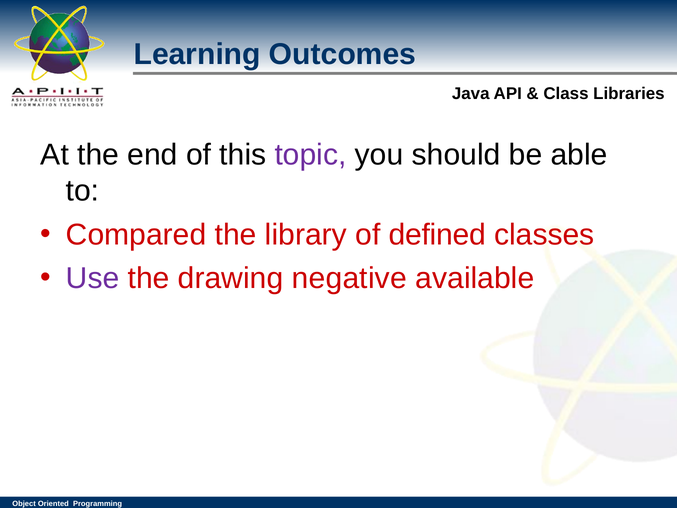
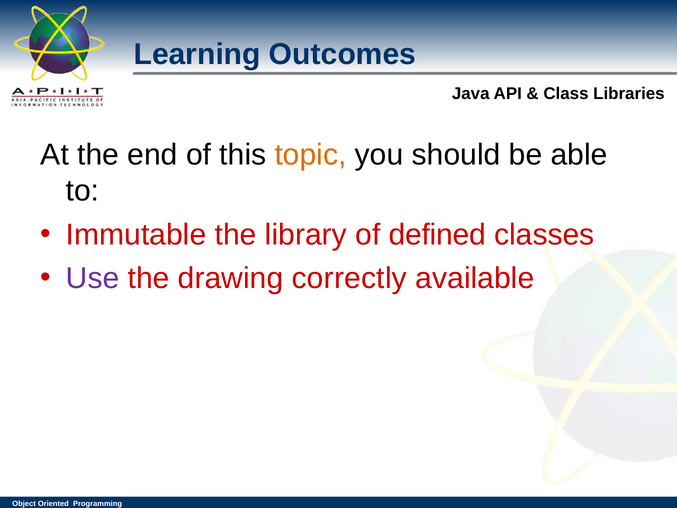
topic colour: purple -> orange (311, 155)
Compared: Compared -> Immutable (136, 235)
negative: negative -> correctly (349, 278)
